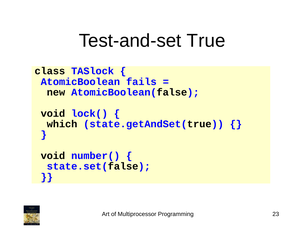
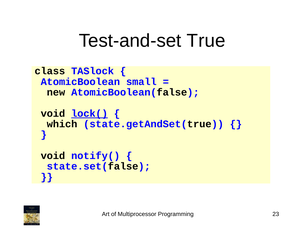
fails: fails -> small (141, 82)
lock( underline: none -> present (90, 113)
number(: number( -> notify( (96, 156)
